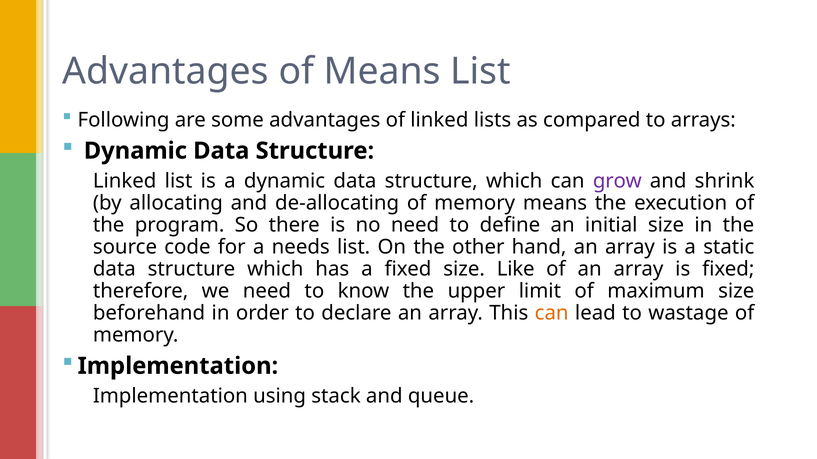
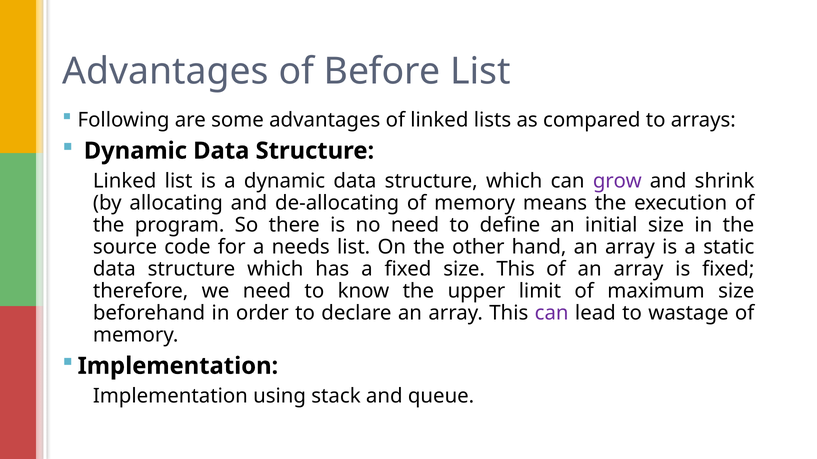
of Means: Means -> Before (382, 71)
size Like: Like -> This (516, 269)
can colour: orange -> purple (552, 313)
